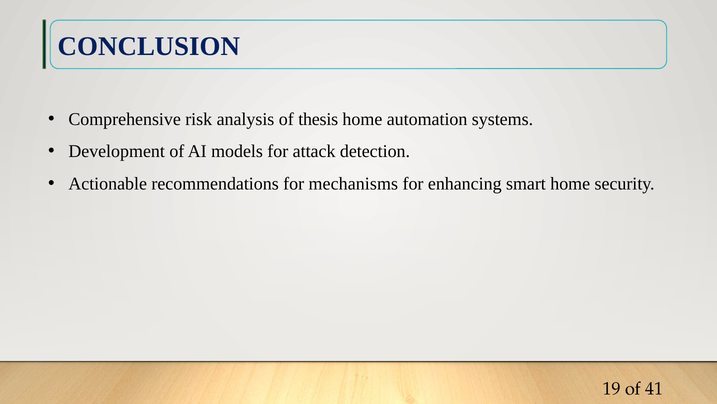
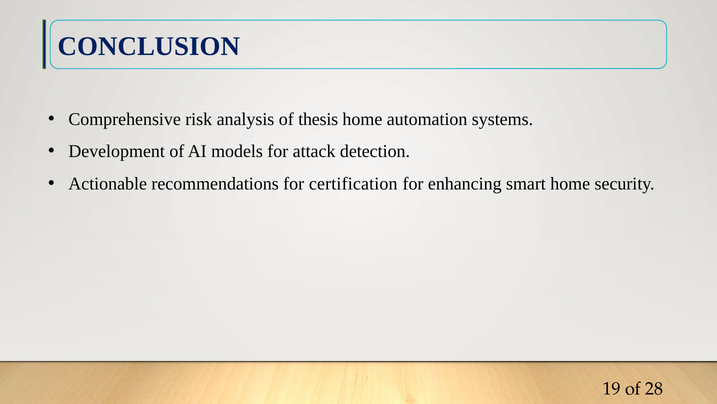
mechanisms: mechanisms -> certification (353, 184)
41: 41 -> 28 (654, 388)
